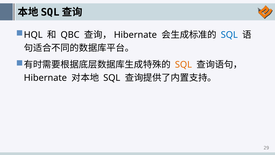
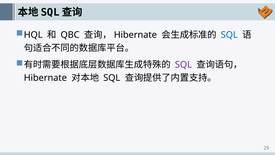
SQL colour: orange -> purple (183, 65)
